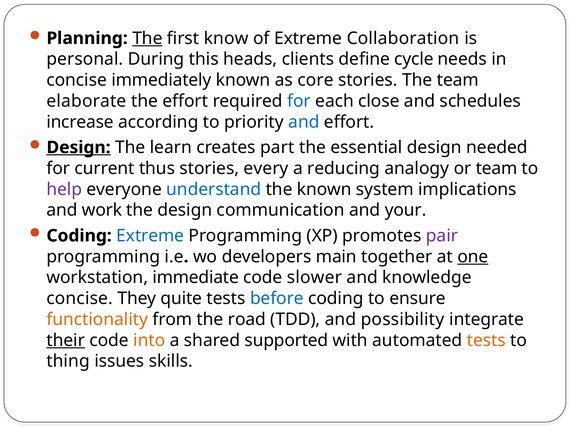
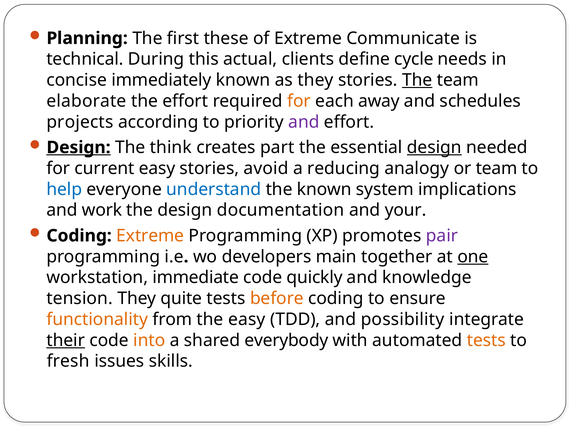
The underline: present -> none (147, 38)
know: know -> these (226, 38)
Collaboration: Collaboration -> Communicate (403, 38)
personal: personal -> technical (85, 59)
heads: heads -> actual (250, 59)
as core: core -> they (315, 80)
The underline: none -> present (417, 80)
for colour: blue -> orange (299, 101)
close: close -> away (379, 101)
increase: increase -> projects (80, 122)
and colour: blue -> purple (304, 122)
learn: learn -> think (171, 147)
design underline: none -> present (434, 147)
current thus: thus -> easy (157, 168)
every: every -> avoid (266, 168)
help colour: purple -> blue (64, 189)
communication: communication -> documentation (281, 210)
Extreme colour: blue -> orange (150, 235)
slower: slower -> quickly (315, 277)
concise: concise -> tension (80, 298)
before colour: blue -> orange (277, 298)
the road: road -> easy (247, 319)
supported: supported -> everybody (286, 340)
thing: thing -> fresh (68, 361)
